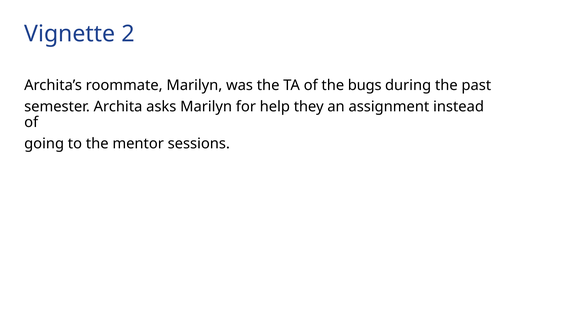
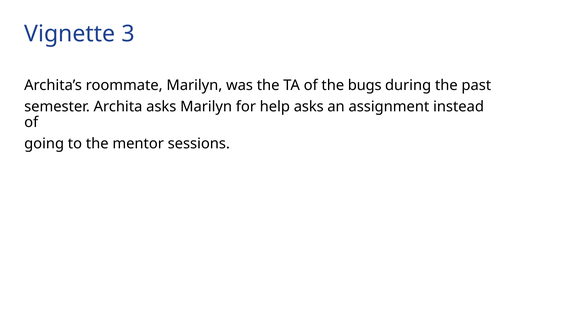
2: 2 -> 3 (128, 34)
help they: they -> asks (309, 106)
